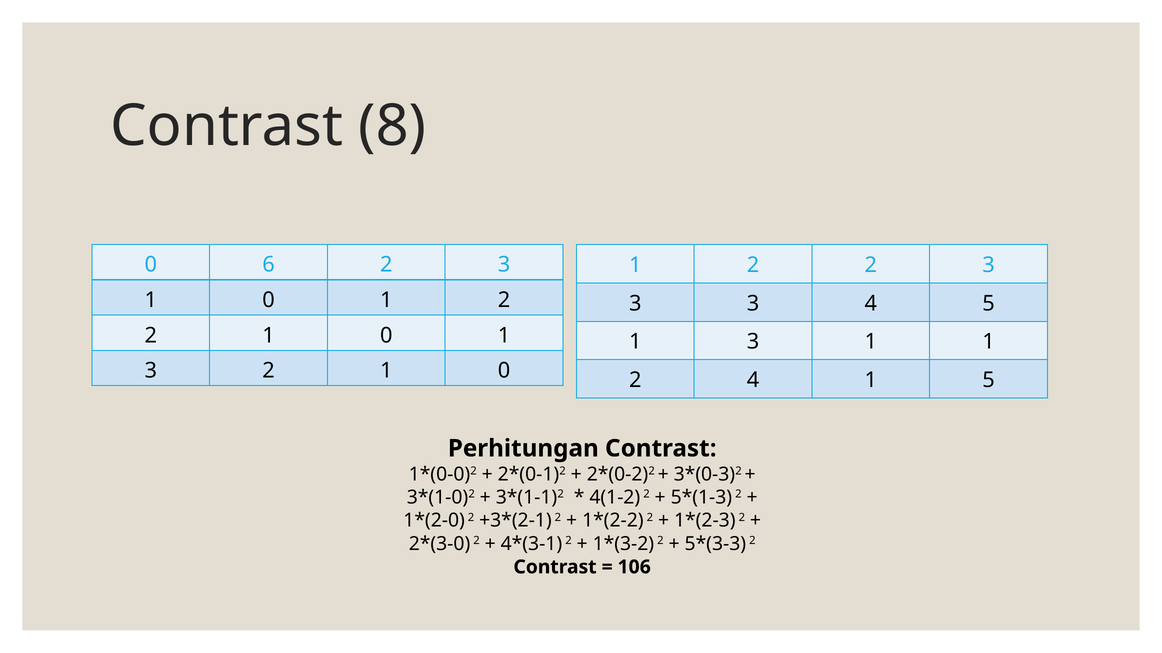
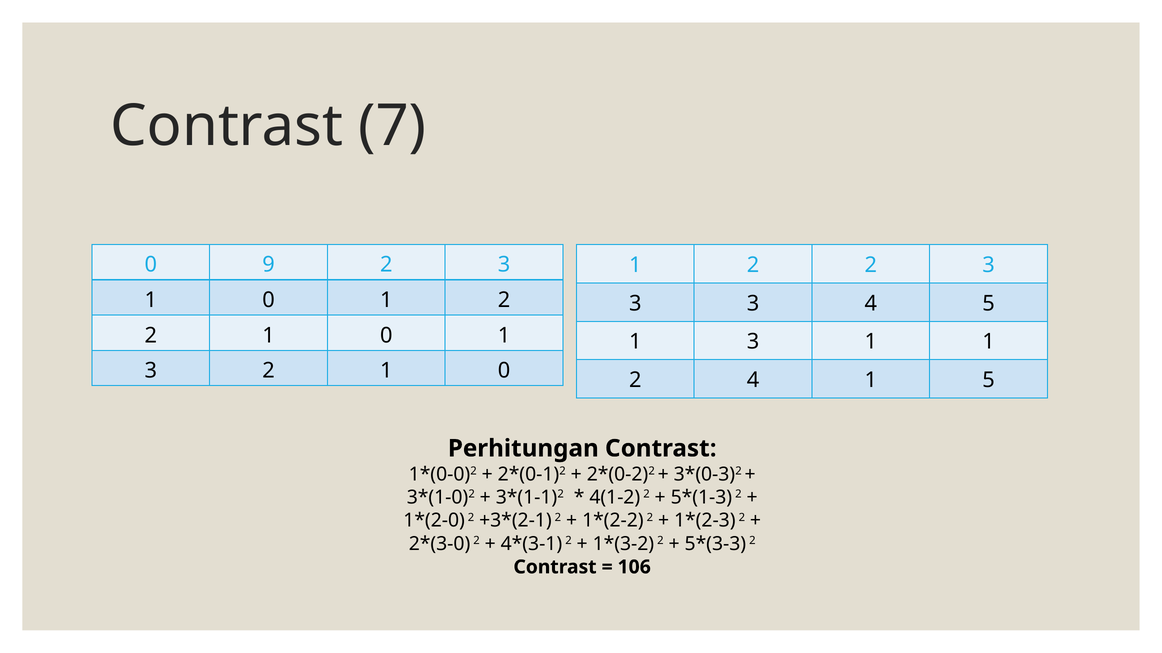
8: 8 -> 7 (392, 126)
6: 6 -> 9 (269, 265)
